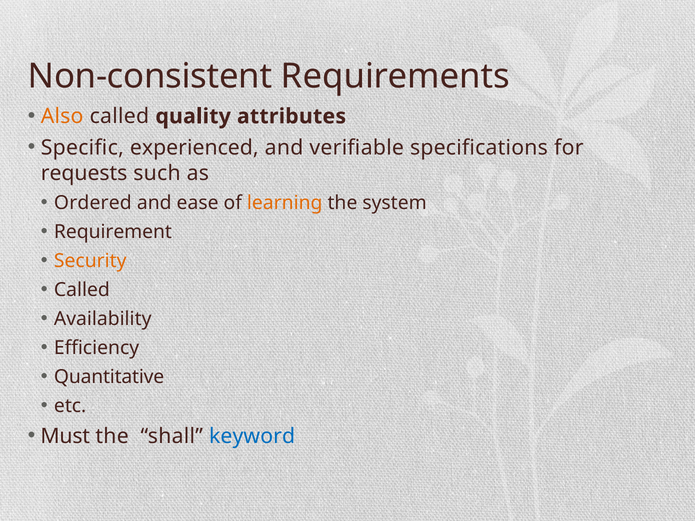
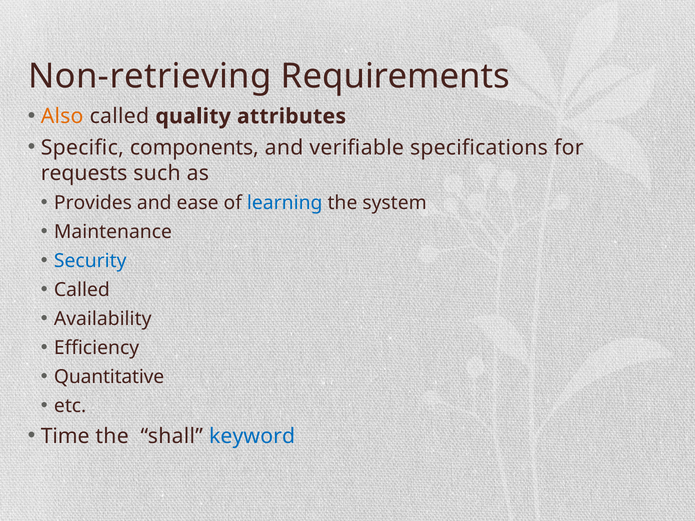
Non-consistent: Non-consistent -> Non-retrieving (150, 77)
experienced: experienced -> components (194, 148)
Ordered: Ordered -> Provides (93, 203)
learning colour: orange -> blue (285, 203)
Requirement: Requirement -> Maintenance (113, 232)
Security colour: orange -> blue (90, 261)
Must: Must -> Time (65, 436)
